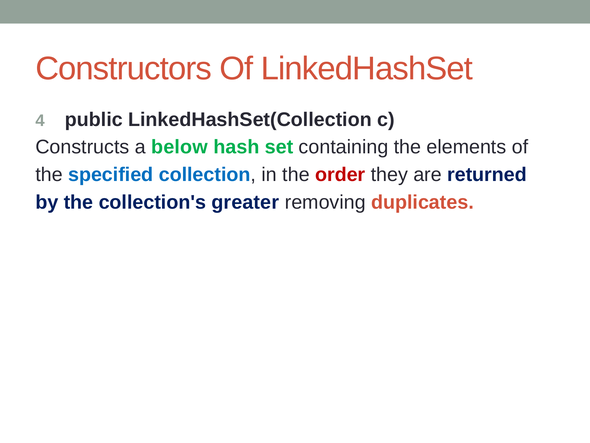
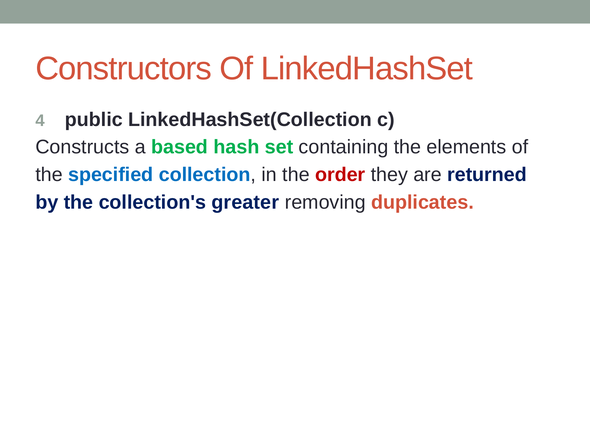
below: below -> based (180, 147)
